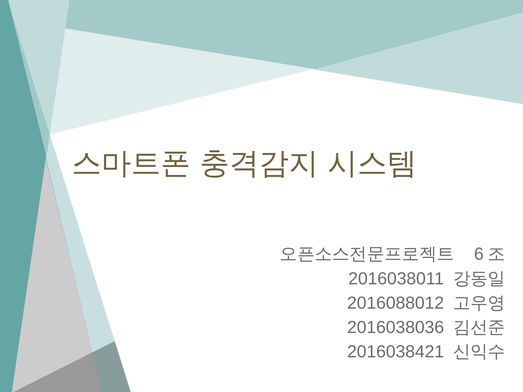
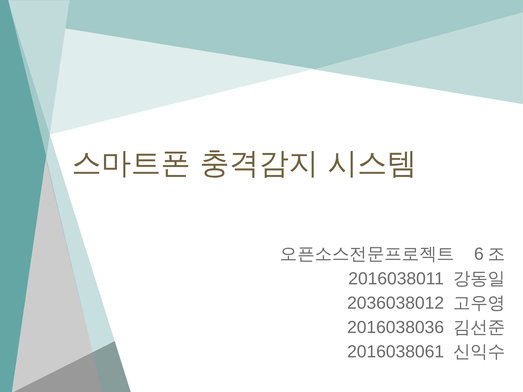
2016088012: 2016088012 -> 2036038012 (396, 303)
2016038421: 2016038421 -> 2016038061 (396, 352)
